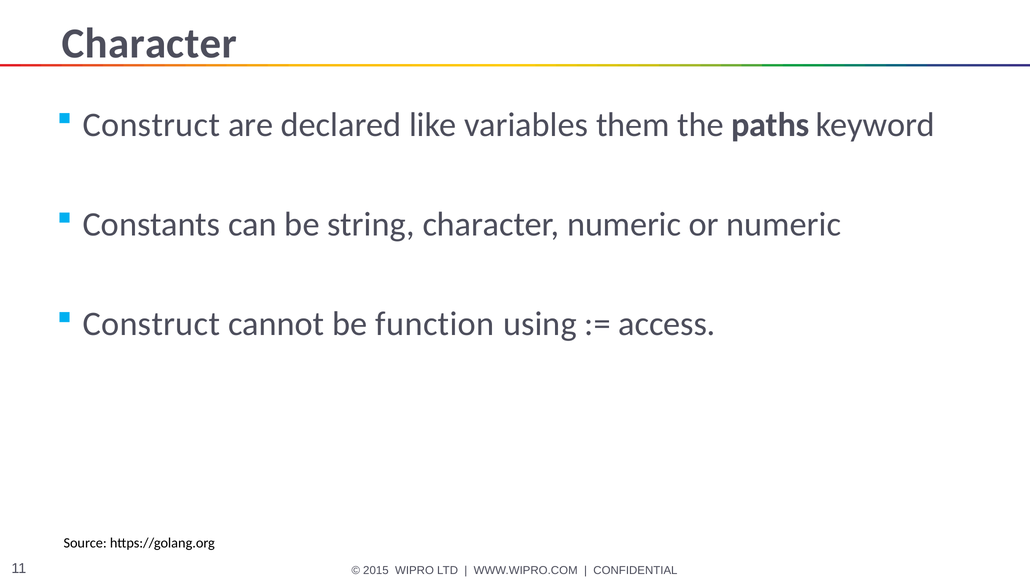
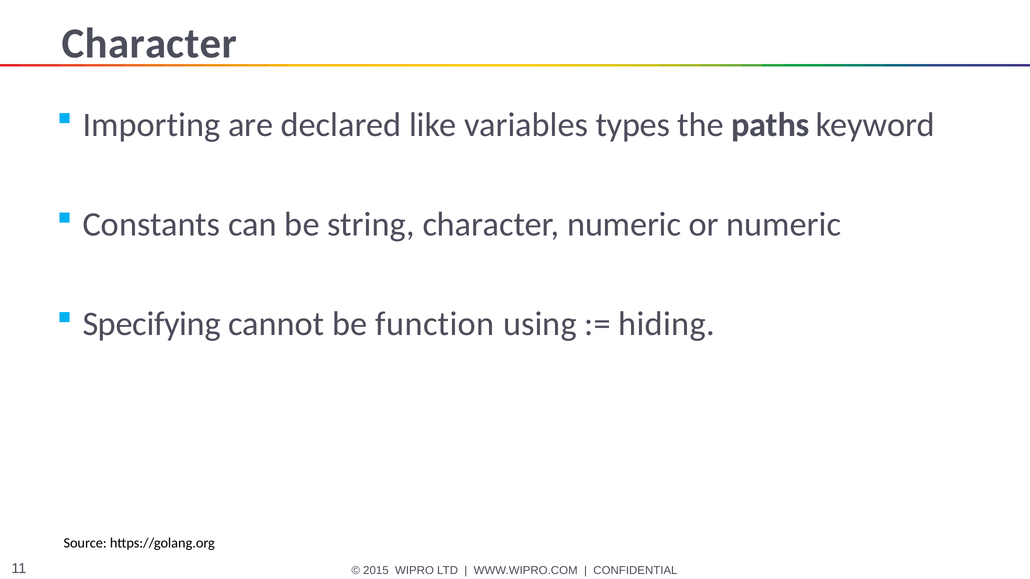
Construct: Construct -> Importing (152, 125)
them: them -> types (633, 125)
Construct: Construct -> Specifying (152, 324)
access: access -> hiding (667, 324)
